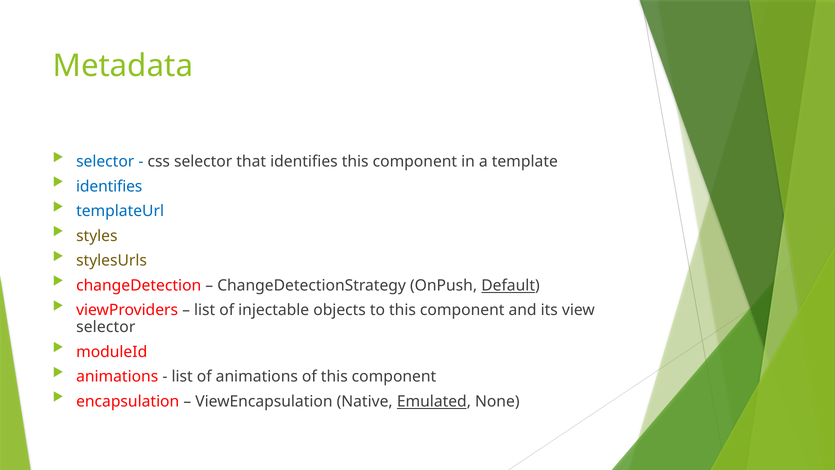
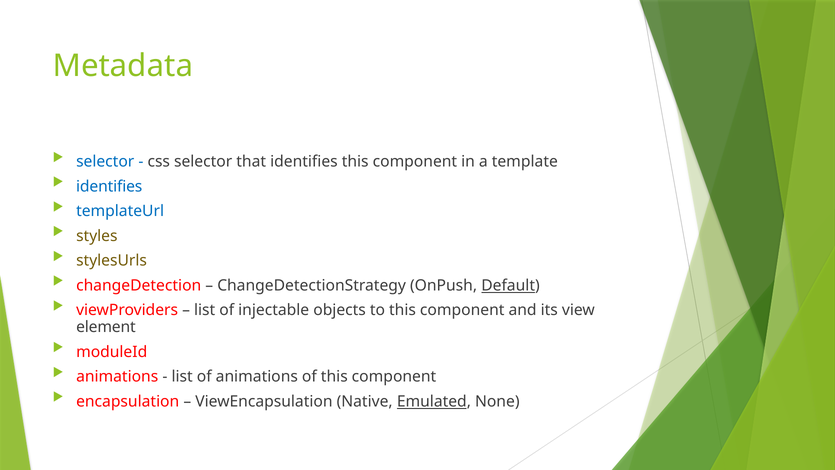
selector: selector -> element (106, 327)
